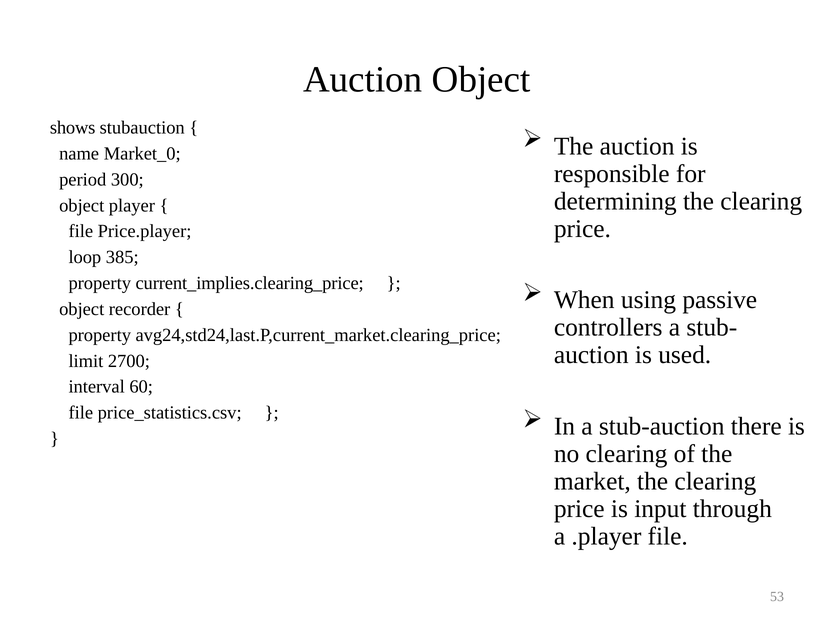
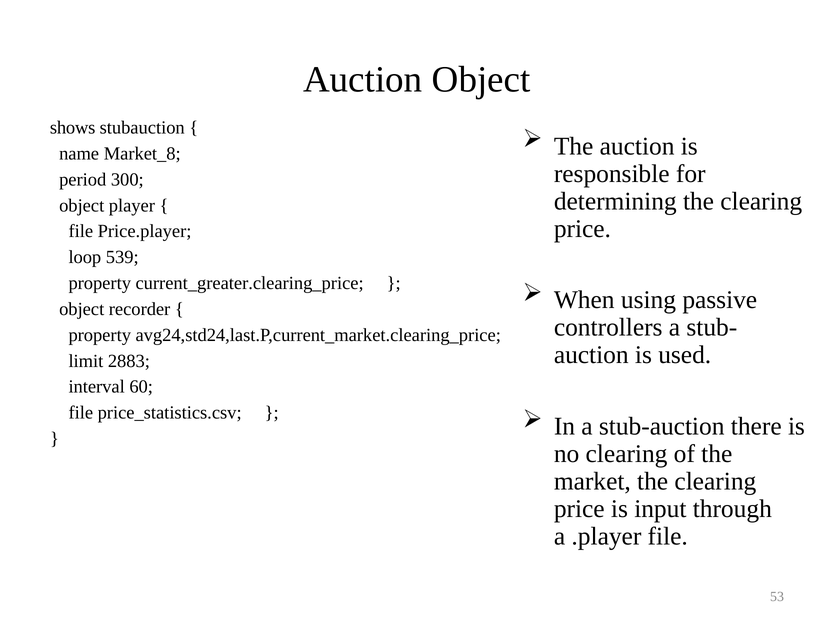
Market_0: Market_0 -> Market_8 (142, 154)
385: 385 -> 539 (122, 257)
current_implies.clearing_price: current_implies.clearing_price -> current_greater.clearing_price (250, 283)
2700: 2700 -> 2883 (129, 361)
